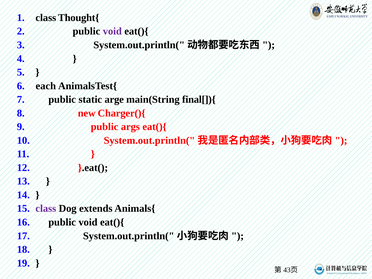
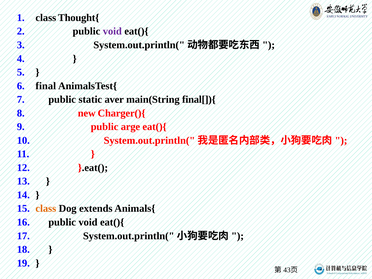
each: each -> final (46, 86)
arge: arge -> aver (114, 100)
args: args -> arge (130, 127)
class colour: purple -> orange (46, 209)
